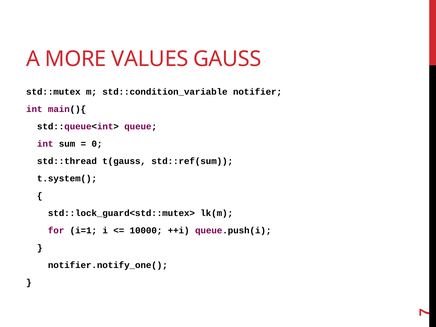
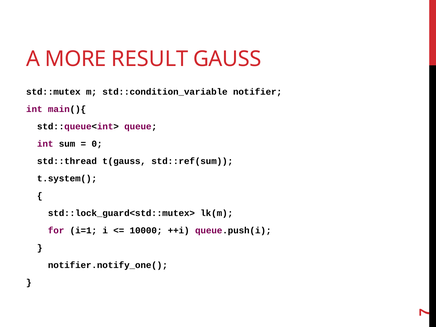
VALUES: VALUES -> RESULT (150, 59)
